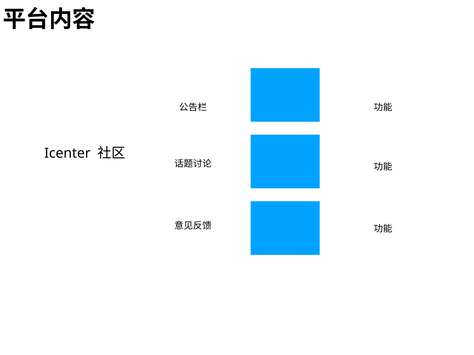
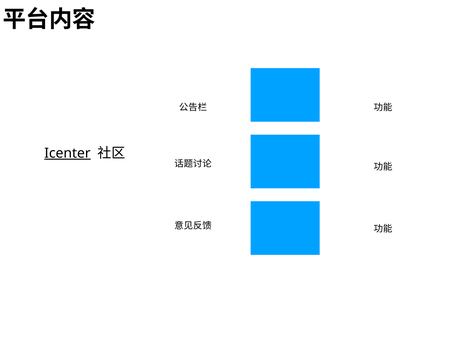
Icenter underline: none -> present (67, 153)
